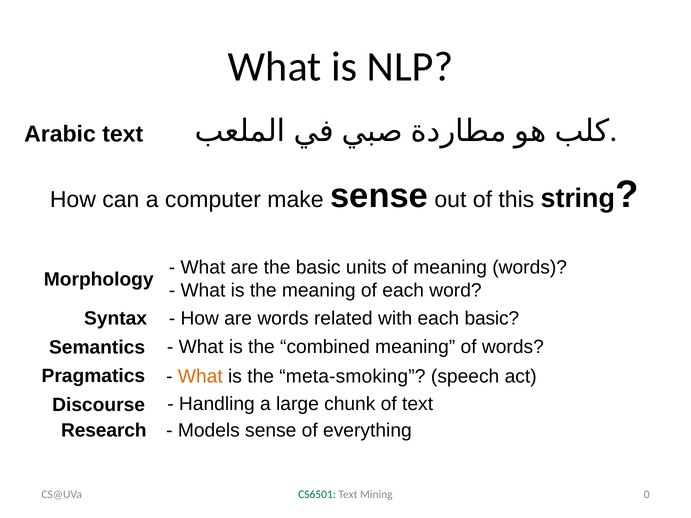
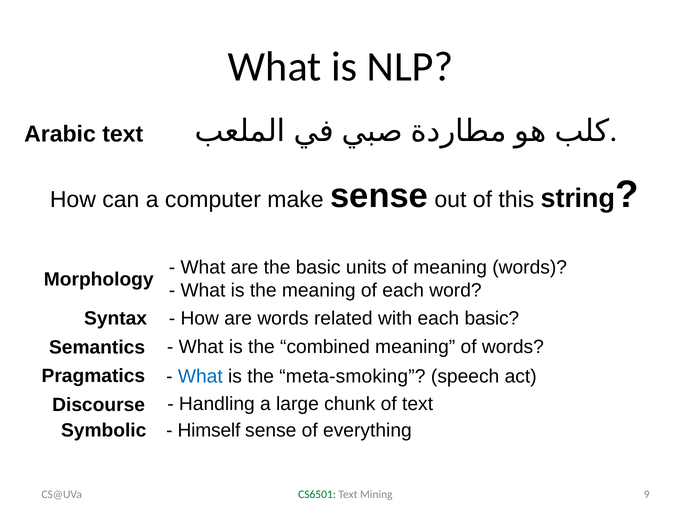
What colour: orange -> blue (200, 377)
Research: Research -> Symbolic (104, 431)
Models: Models -> Himself (209, 431)
0: 0 -> 9 (647, 495)
